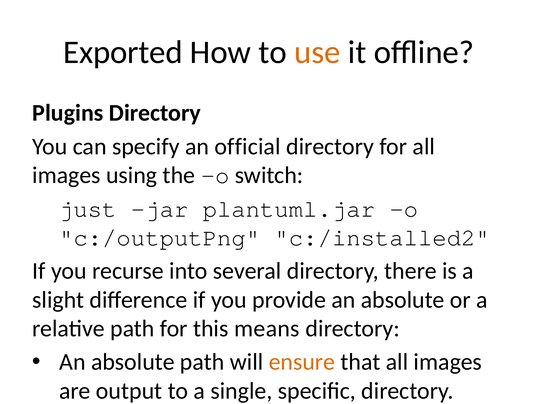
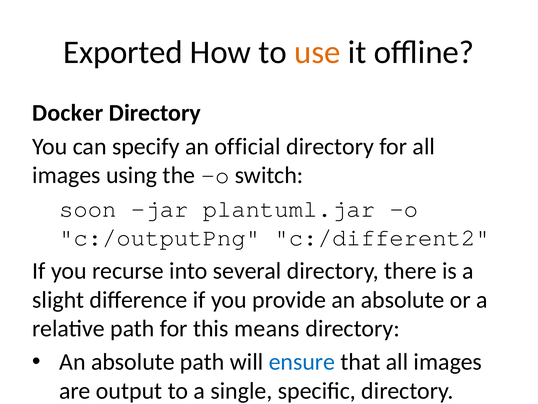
Plugins: Plugins -> Docker (68, 113)
just: just -> soon (88, 209)
c:/installed2: c:/installed2 -> c:/different2 (382, 237)
ensure colour: orange -> blue (302, 362)
